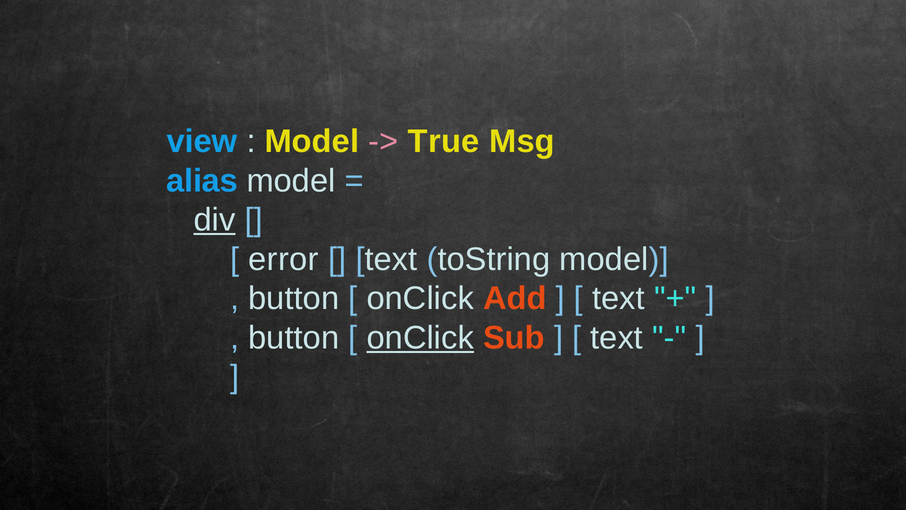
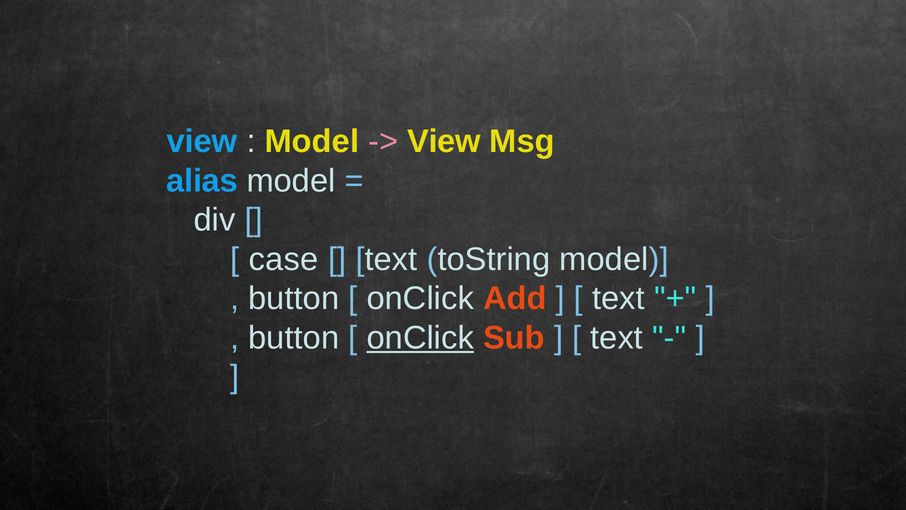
True: True -> View (444, 141)
div underline: present -> none (215, 220)
error: error -> case (284, 259)
